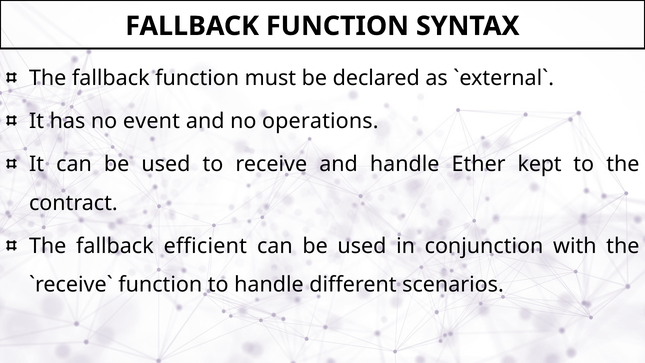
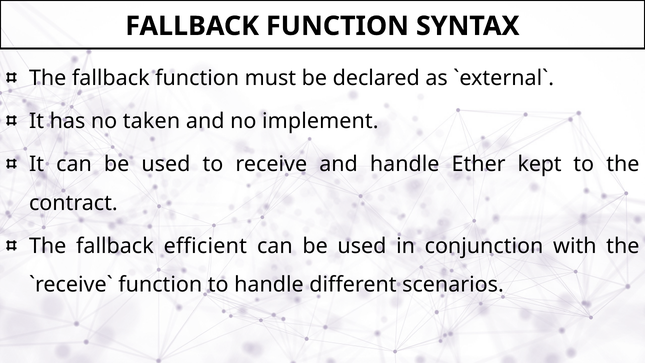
event: event -> taken (151, 121)
operations: operations -> implement (320, 121)
